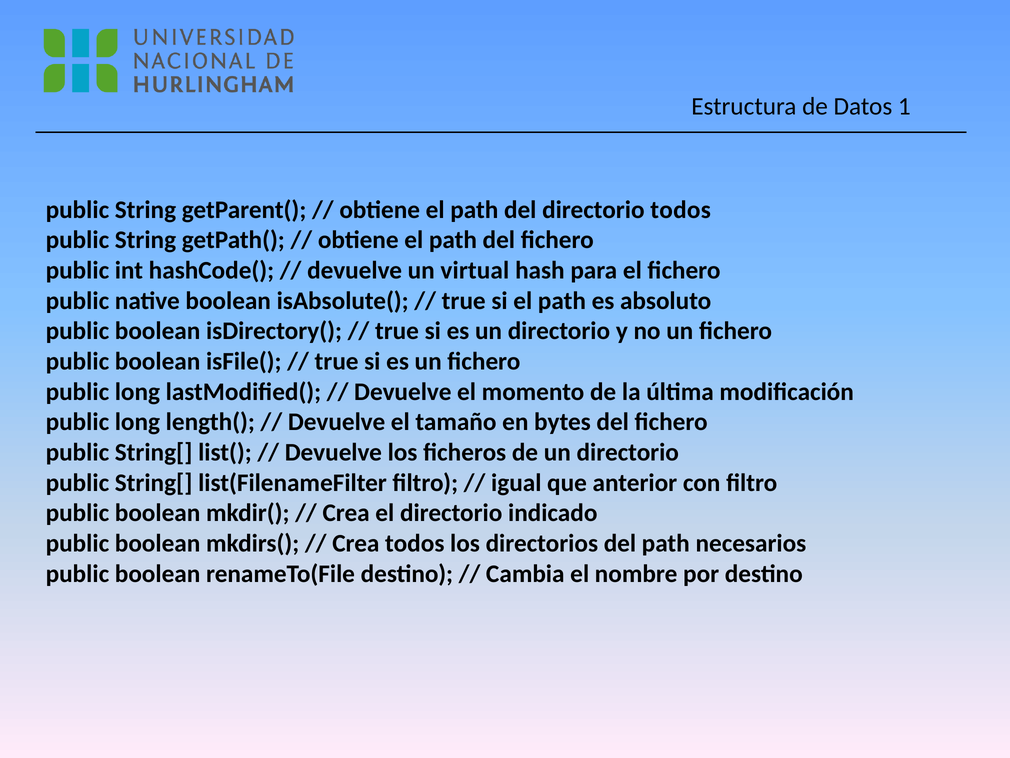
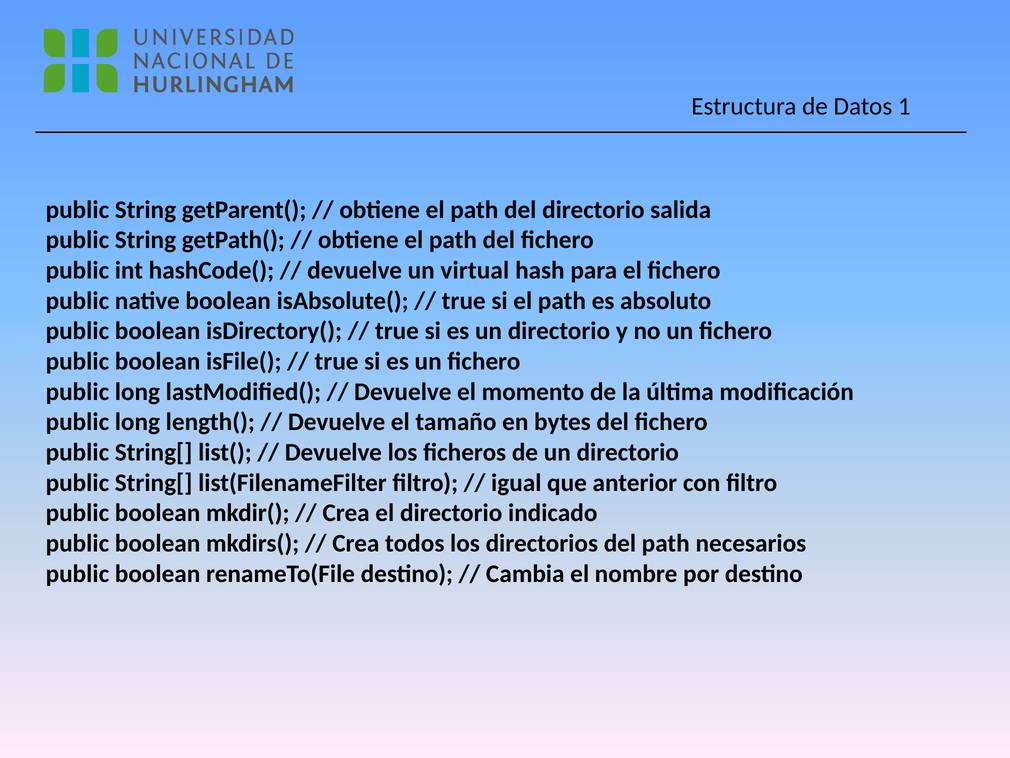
directorio todos: todos -> salida (681, 210)
